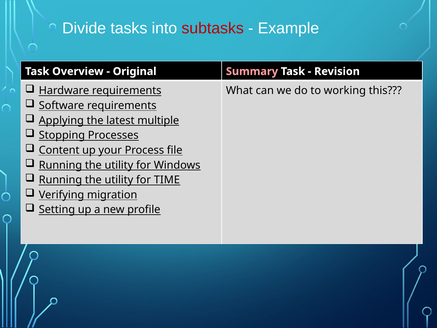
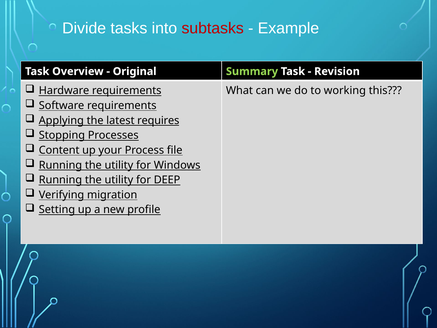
Summary colour: pink -> light green (252, 71)
multiple: multiple -> requires (158, 120)
TIME: TIME -> DEEP (167, 180)
